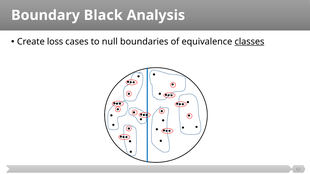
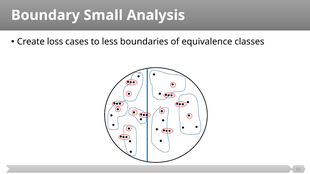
Black: Black -> Small (103, 15)
null: null -> less (110, 42)
classes underline: present -> none (249, 42)
